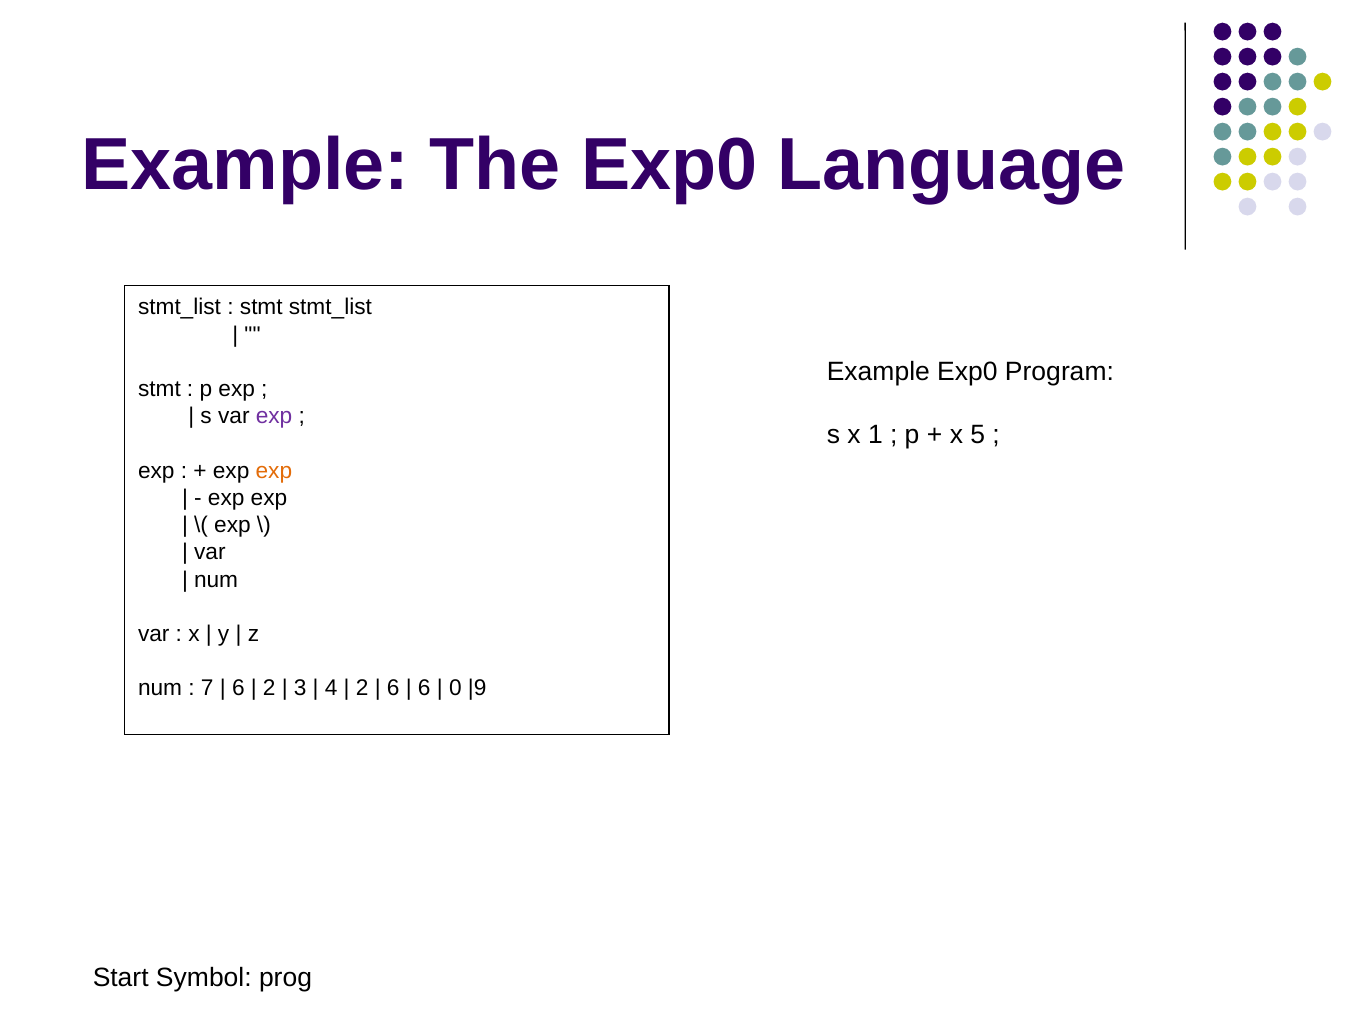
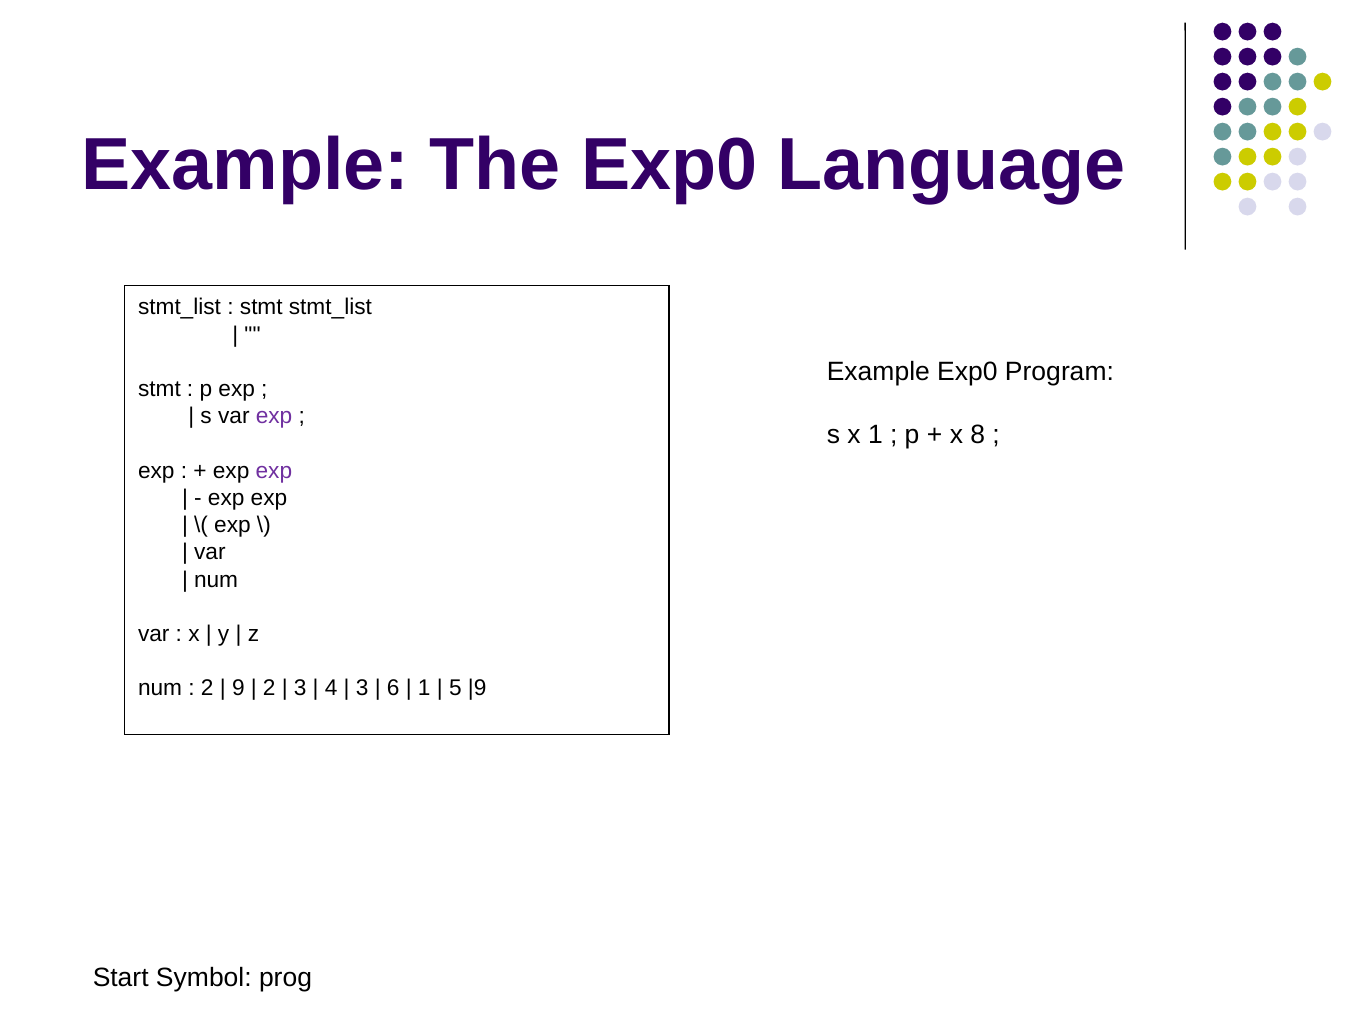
5: 5 -> 8 (978, 435)
exp colour: orange -> purple (274, 471)
7: 7 -> 2 (207, 688)
6: 6 -> 9 (238, 688)
2: 2 -> 3 (362, 688)
6: 6 -> 1 (424, 688)
0: 0 -> 5 (455, 688)
